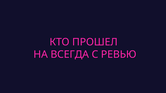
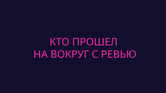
ВСЕГДА: ВСЕГДА -> ВОКРУГ (70, 55)
